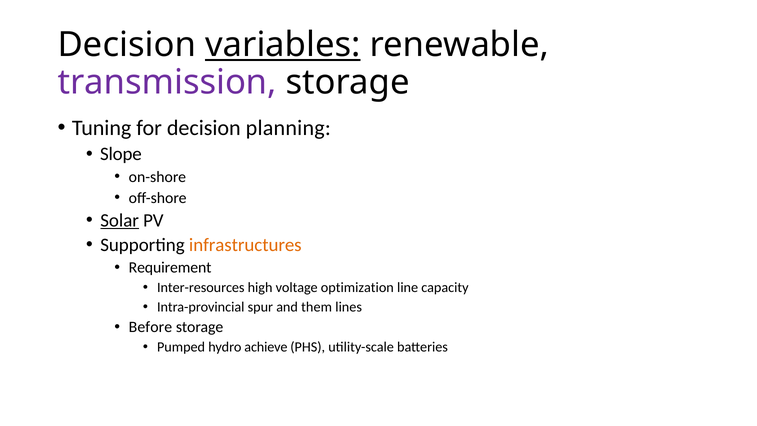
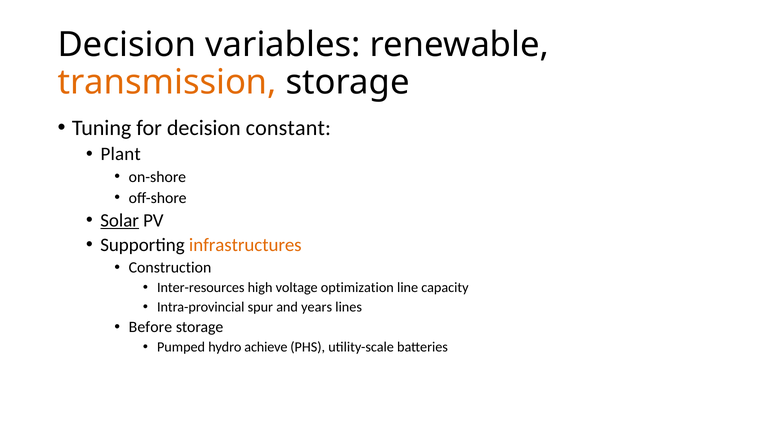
variables underline: present -> none (283, 45)
transmission colour: purple -> orange (167, 82)
planning: planning -> constant (288, 128)
Slope: Slope -> Plant (121, 154)
Requirement: Requirement -> Construction (170, 267)
them: them -> years (317, 307)
